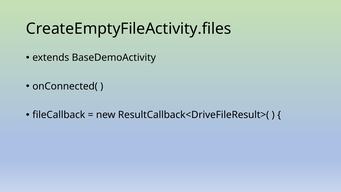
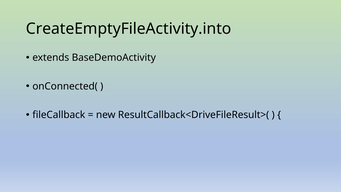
CreateEmptyFileActivity.files: CreateEmptyFileActivity.files -> CreateEmptyFileActivity.into (129, 29)
